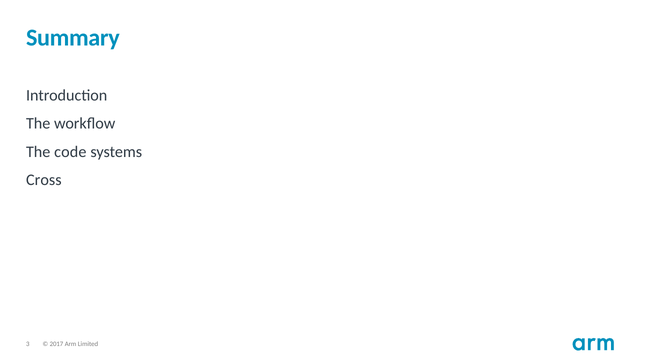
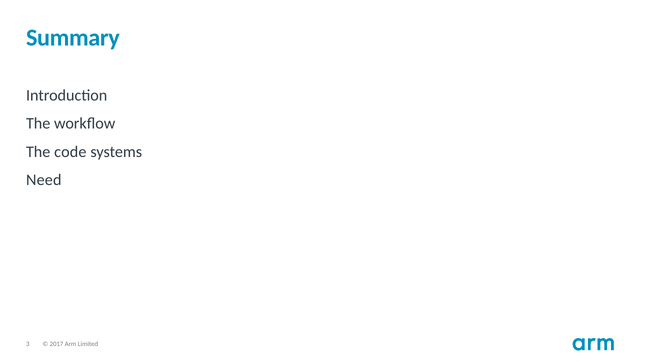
Cross: Cross -> Need (44, 180)
